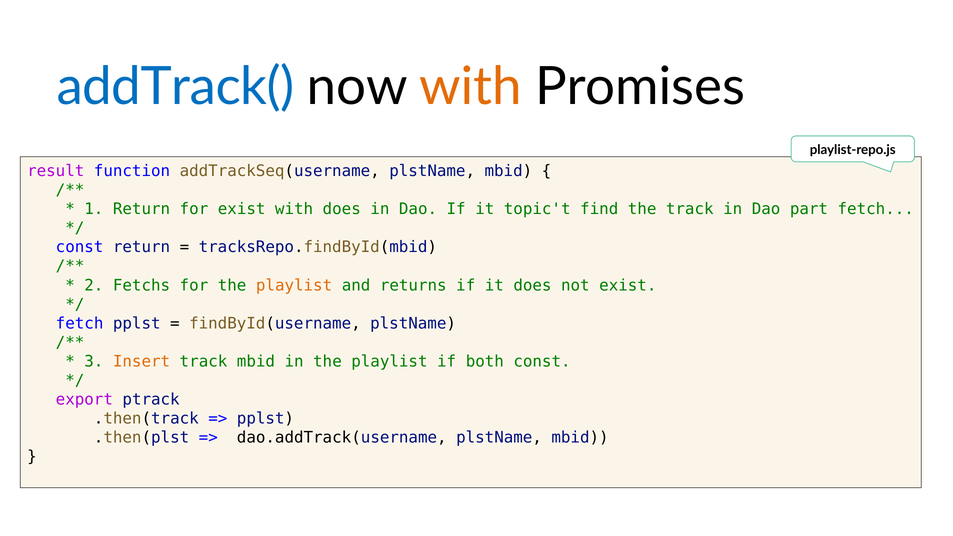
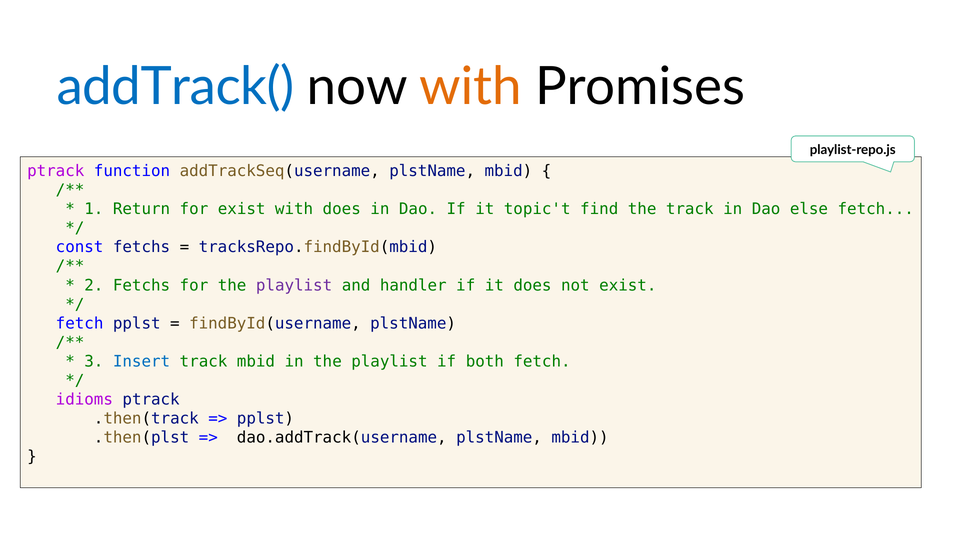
result: result -> ptrack (56, 171)
part: part -> else (809, 209)
const return: return -> fetchs (142, 247)
playlist colour: orange -> purple (294, 285)
returns: returns -> handler (413, 285)
Insert colour: orange -> blue (142, 362)
both const: const -> fetch (542, 362)
export: export -> idioms (84, 400)
